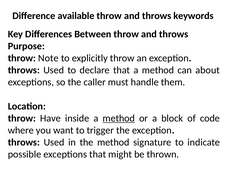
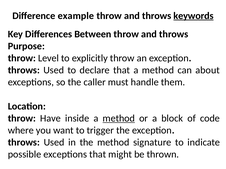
available: available -> example (76, 16)
keywords underline: none -> present (194, 16)
Note: Note -> Level (48, 58)
